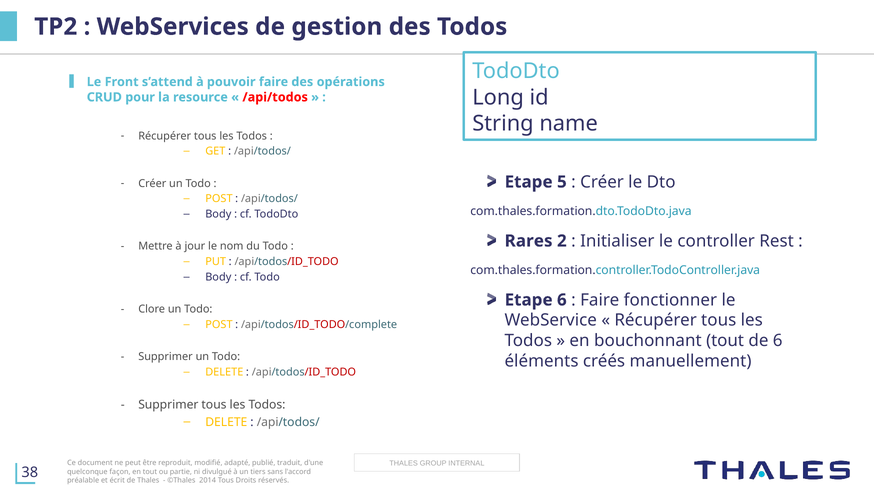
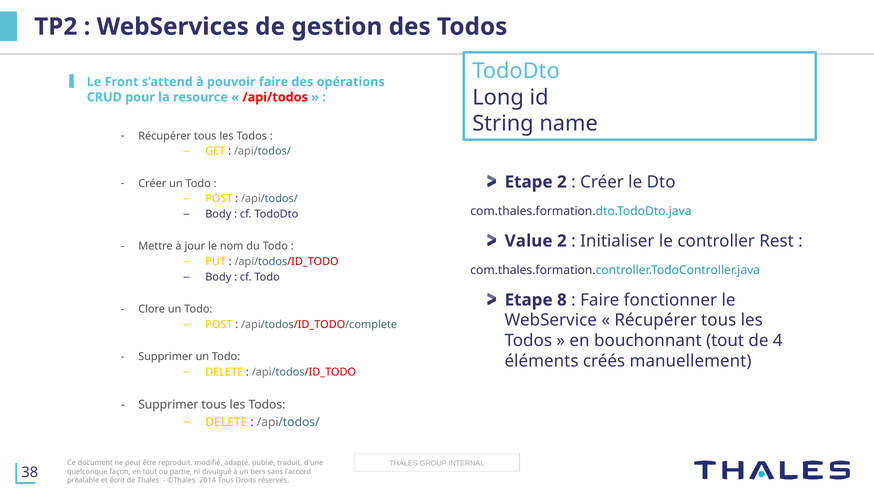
Etape 5: 5 -> 2 (562, 182)
Rares: Rares -> Value (529, 241)
Etape 6: 6 -> 8 (562, 300)
de 6: 6 -> 4 (778, 341)
